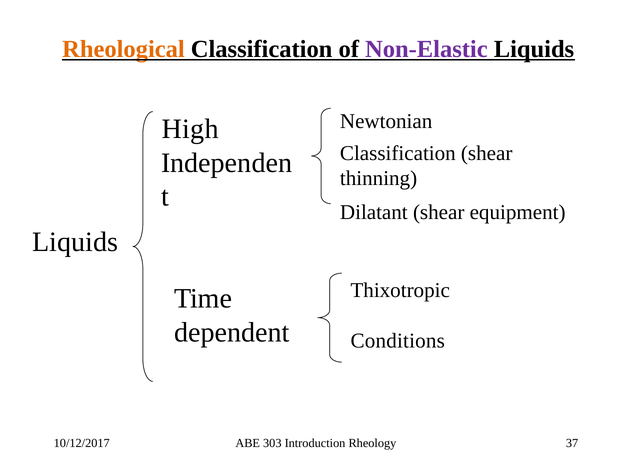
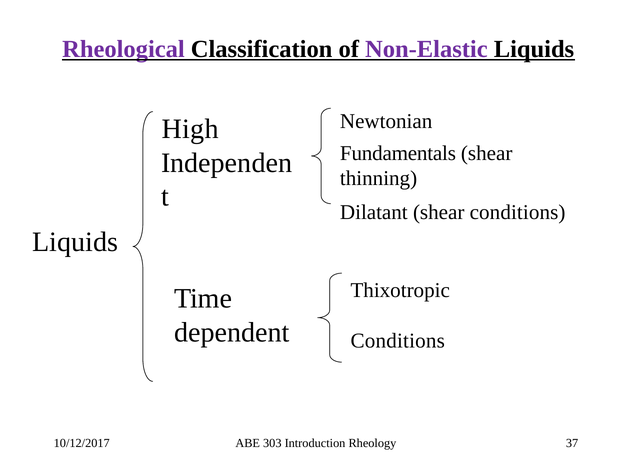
Rheological colour: orange -> purple (123, 49)
Classification: Classification -> Fundamentals (398, 153)
shear equipment: equipment -> conditions (518, 212)
